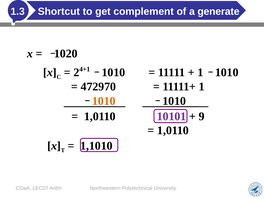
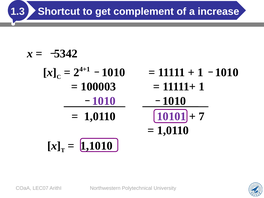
generate: generate -> increase (218, 11)
1020: 1020 -> 5342 (66, 54)
472970: 472970 -> 100003 (98, 87)
1010 colour: orange -> purple (104, 101)
9: 9 -> 7 (202, 116)
